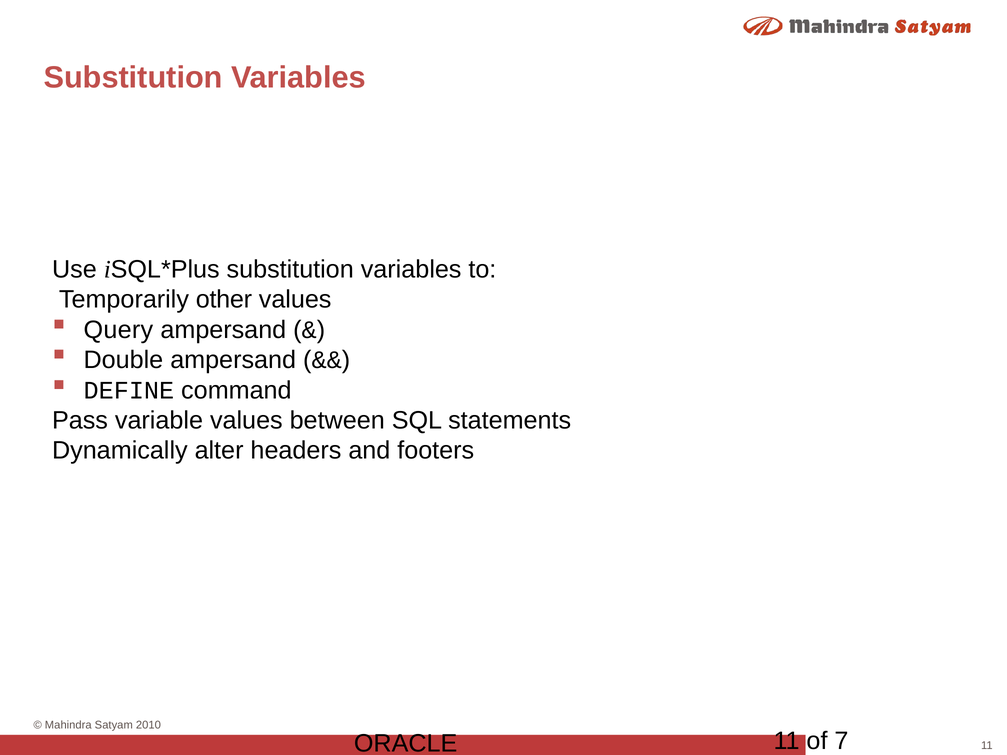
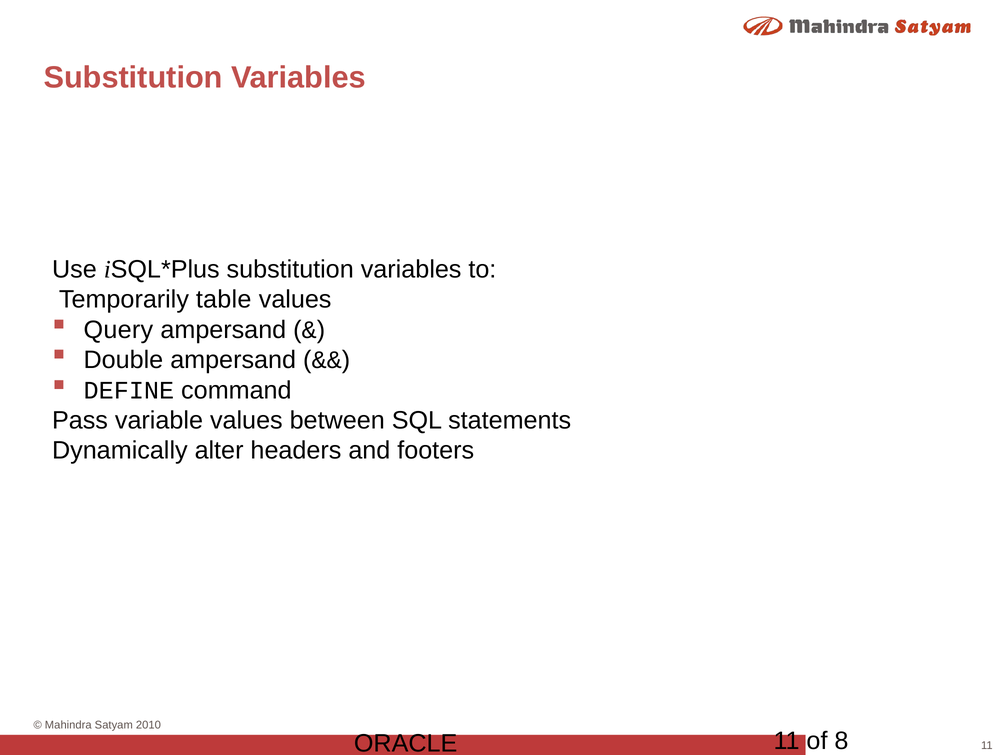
other: other -> table (224, 300)
7: 7 -> 8 (841, 741)
